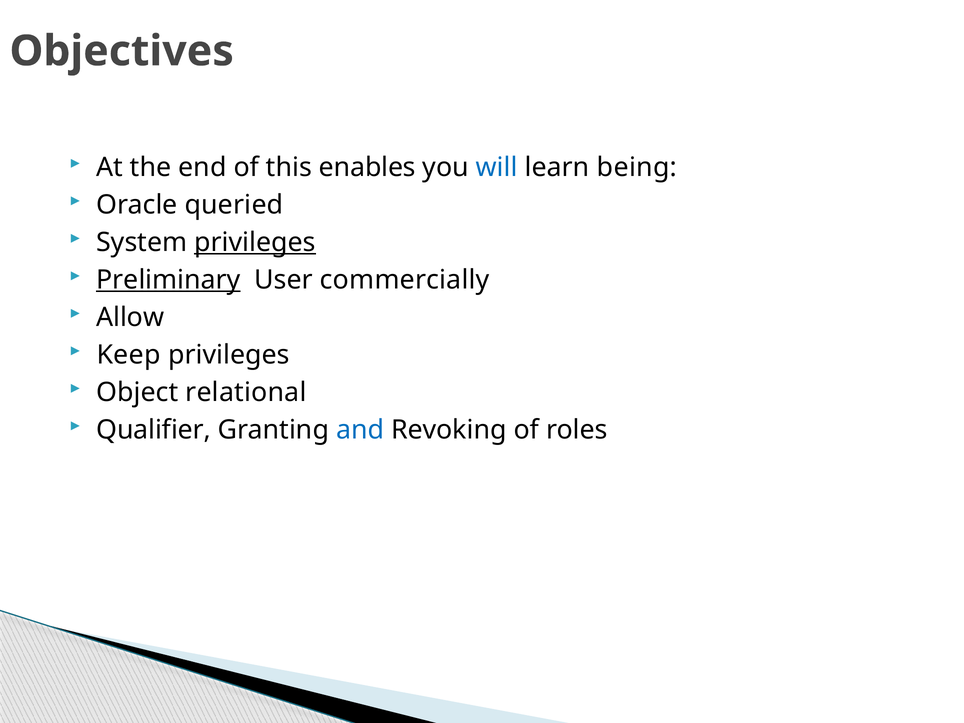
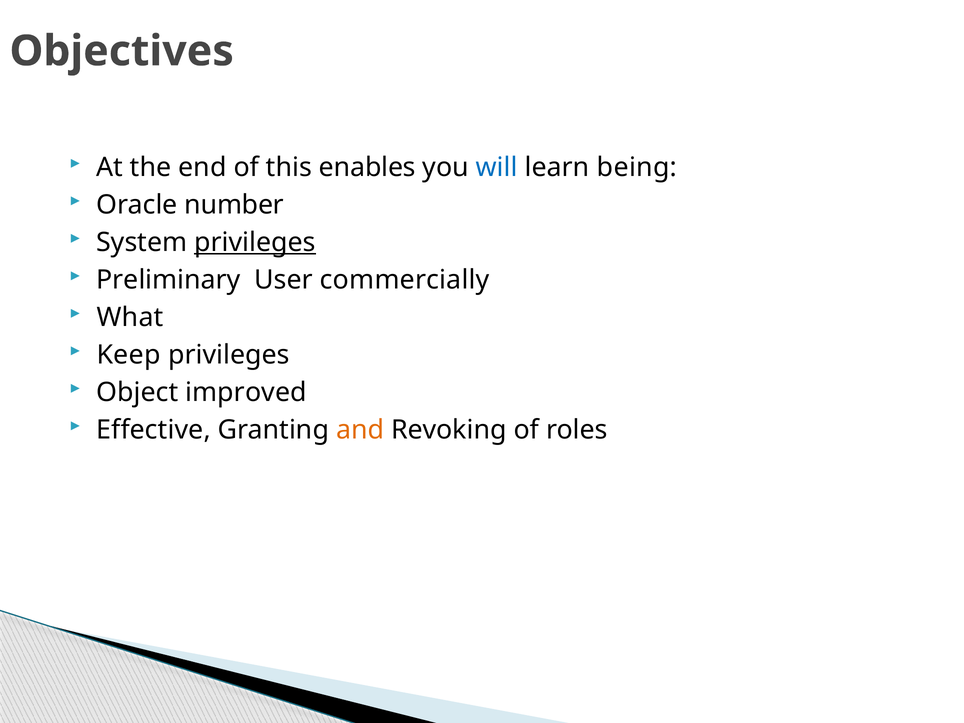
queried: queried -> number (234, 205)
Preliminary underline: present -> none (168, 280)
Allow: Allow -> What (130, 317)
relational: relational -> improved (246, 392)
Qualifier: Qualifier -> Effective (153, 430)
and colour: blue -> orange (360, 430)
